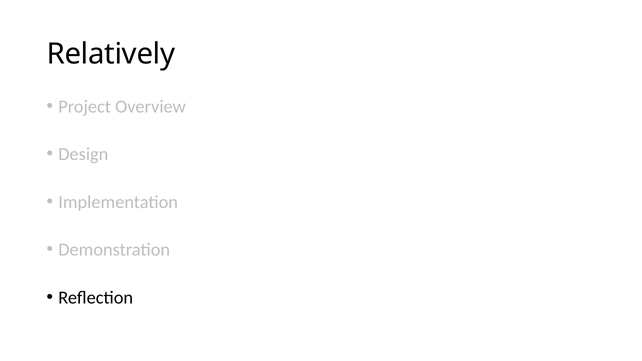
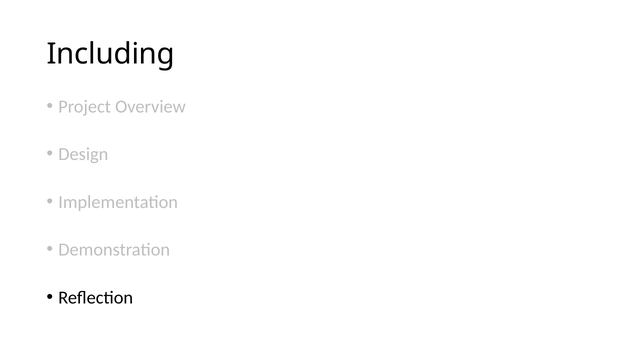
Relatively: Relatively -> Including (111, 54)
